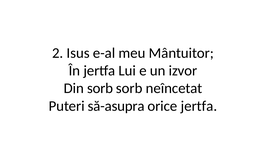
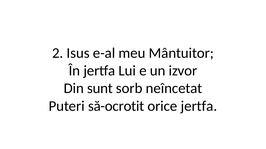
Din sorb: sorb -> sunt (100, 89)
să-asupra: să-asupra -> să-ocrotit (116, 106)
